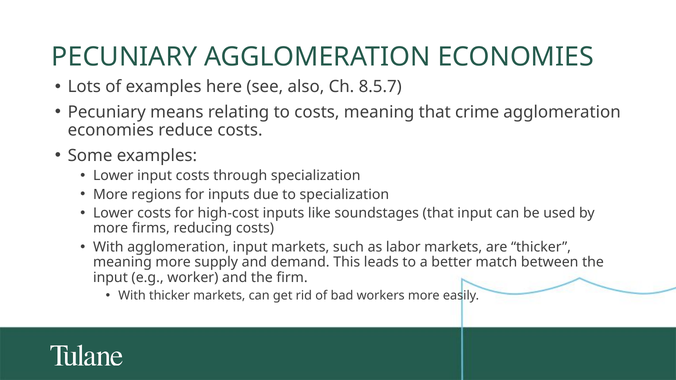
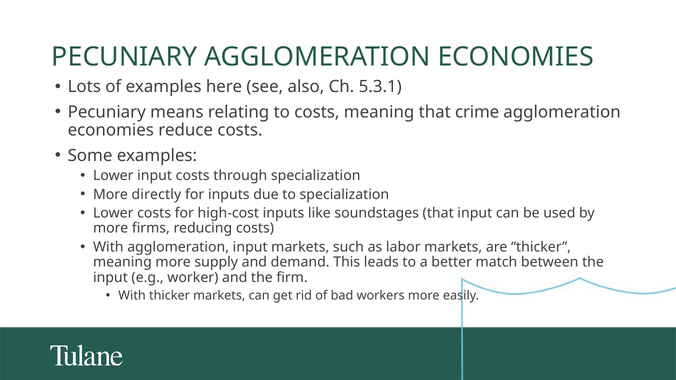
8.5.7: 8.5.7 -> 5.3.1 (380, 87)
regions: regions -> directly (156, 195)
